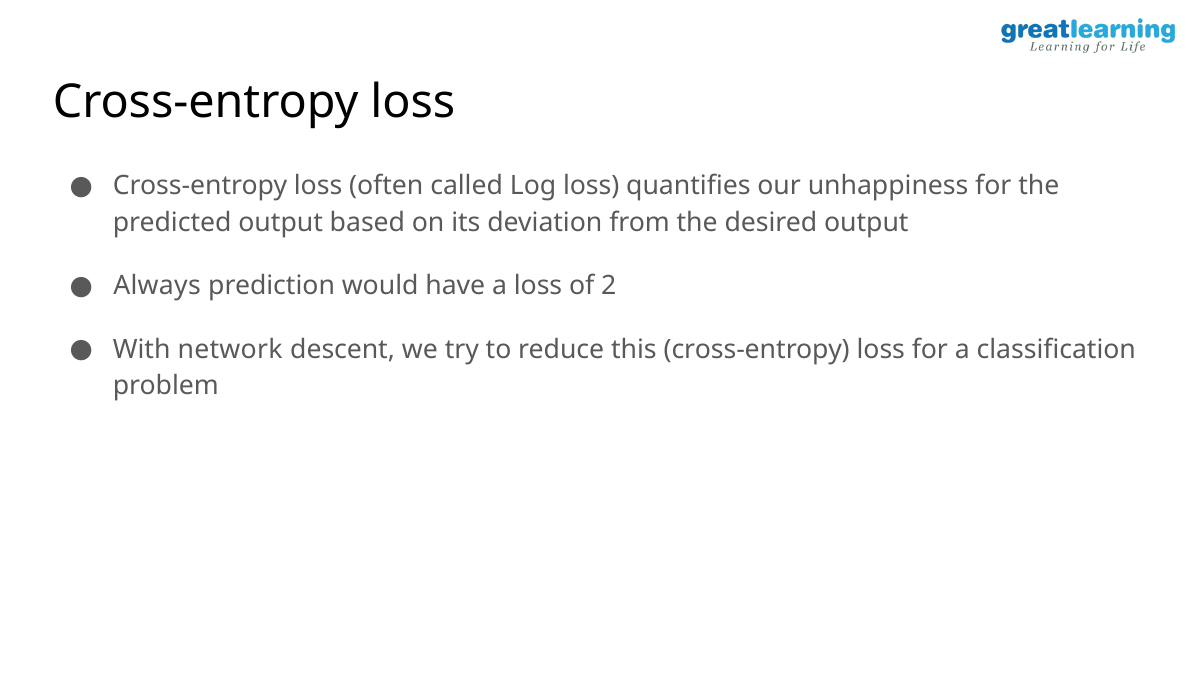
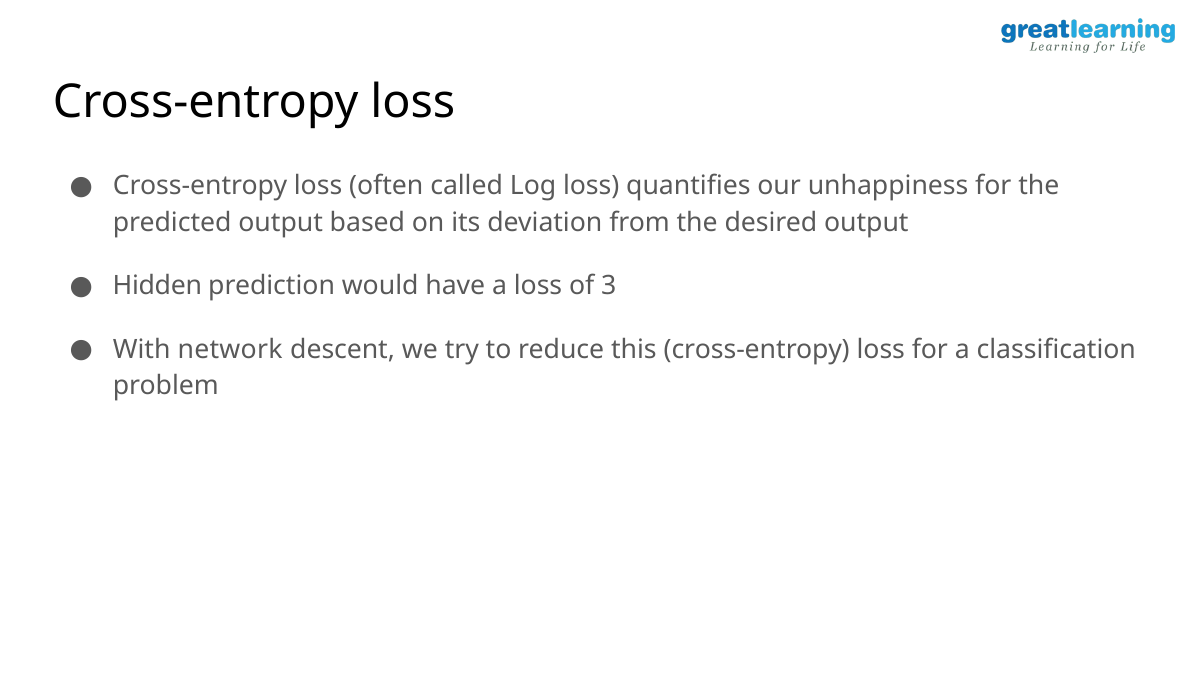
Always: Always -> Hidden (157, 286)
2: 2 -> 3 (609, 286)
